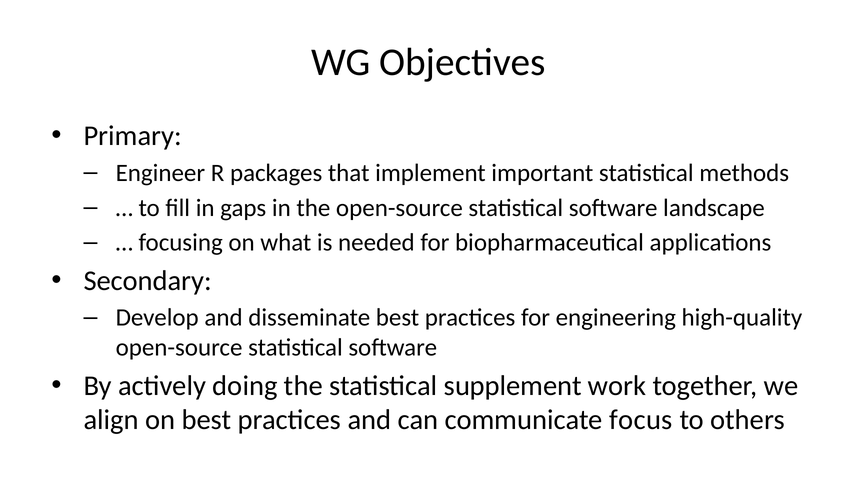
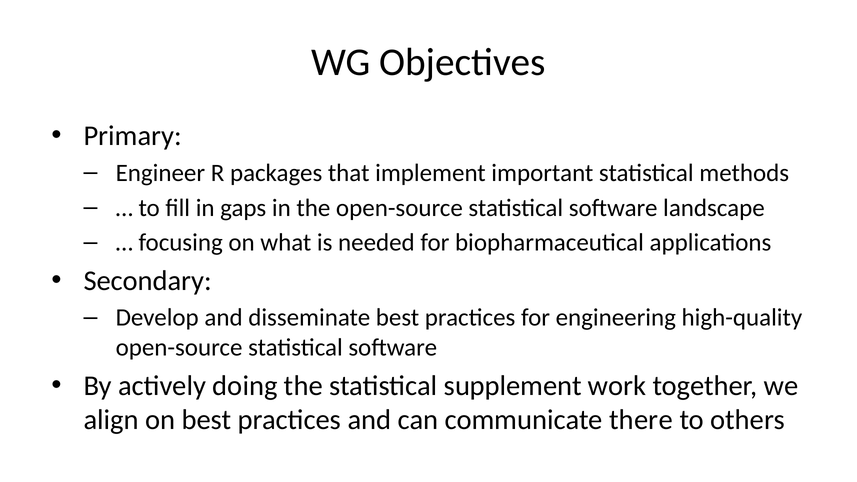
focus: focus -> there (641, 420)
